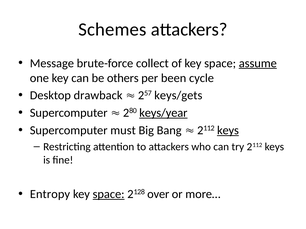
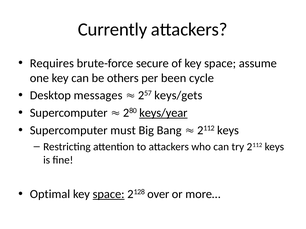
Schemes: Schemes -> Currently (113, 30)
Message: Message -> Requires (52, 63)
collect: collect -> secure (152, 63)
assume underline: present -> none (258, 63)
drawback: drawback -> messages (98, 96)
keys underline: present -> none (228, 131)
Entropy: Entropy -> Optimal (50, 195)
